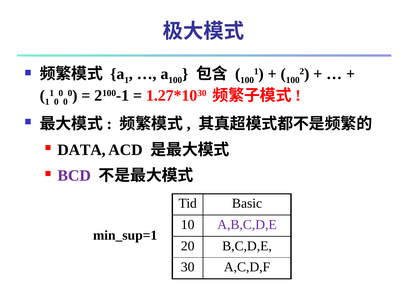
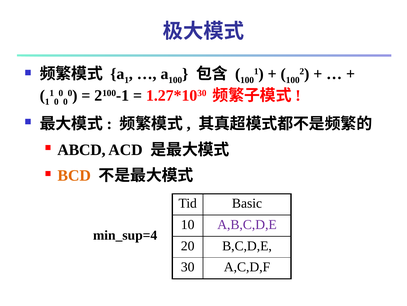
DATA: DATA -> ABCD (81, 149)
BCD colour: purple -> orange (74, 175)
min_sup=1: min_sup=1 -> min_sup=4 (125, 235)
